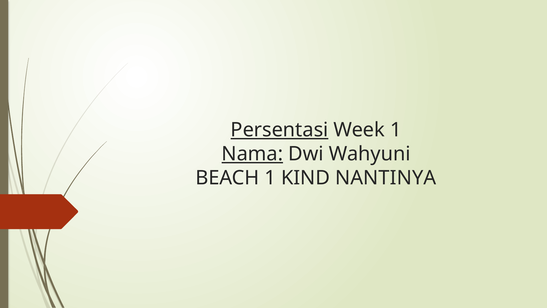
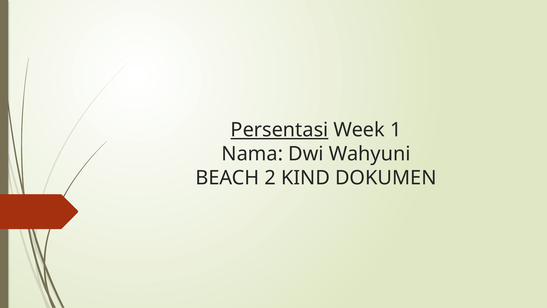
Nama underline: present -> none (252, 154)
BEACH 1: 1 -> 2 (270, 178)
NANTINYA: NANTINYA -> DOKUMEN (386, 178)
